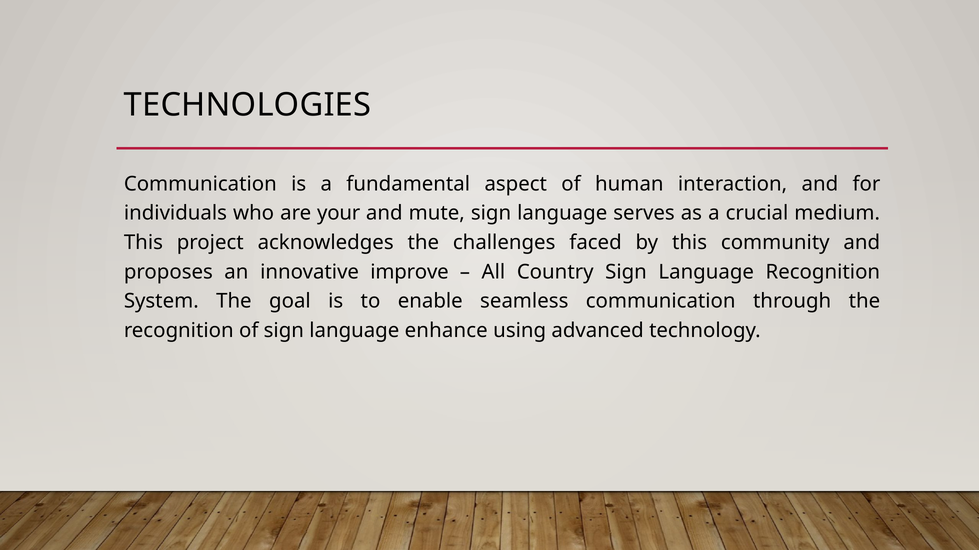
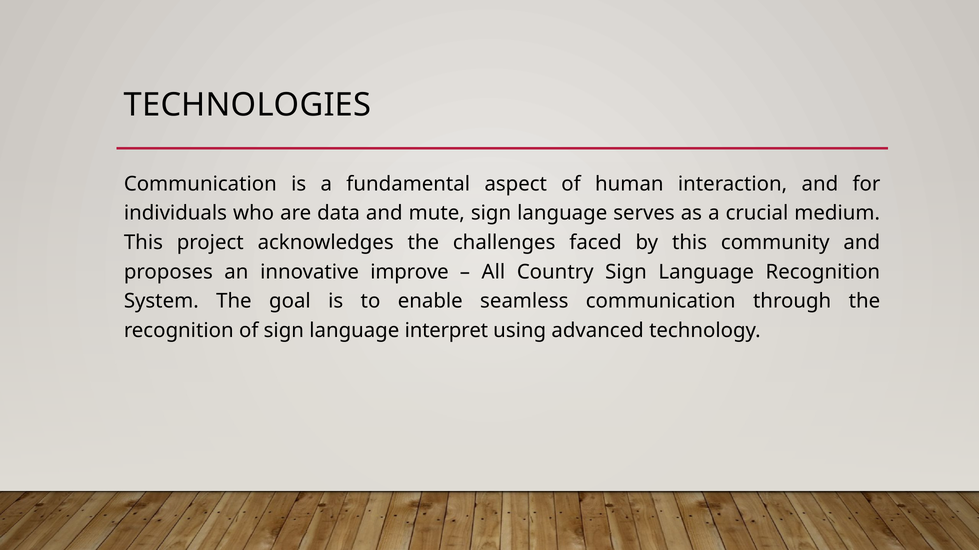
your: your -> data (339, 213)
enhance: enhance -> interpret (446, 331)
